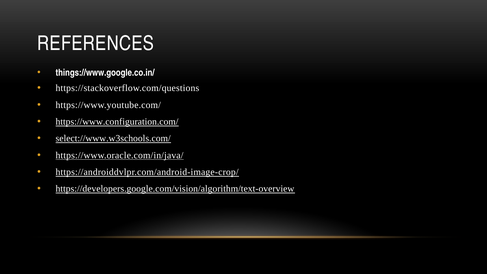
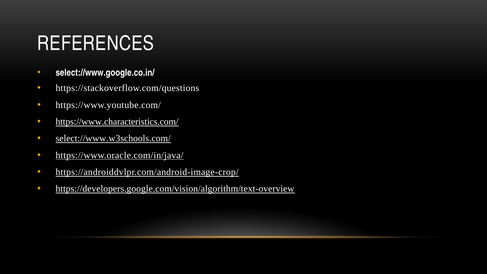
things://www.google.co.in/: things://www.google.co.in/ -> select://www.google.co.in/ (105, 73)
https://www.configuration.com/: https://www.configuration.com/ -> https://www.characteristics.com/ (117, 122)
